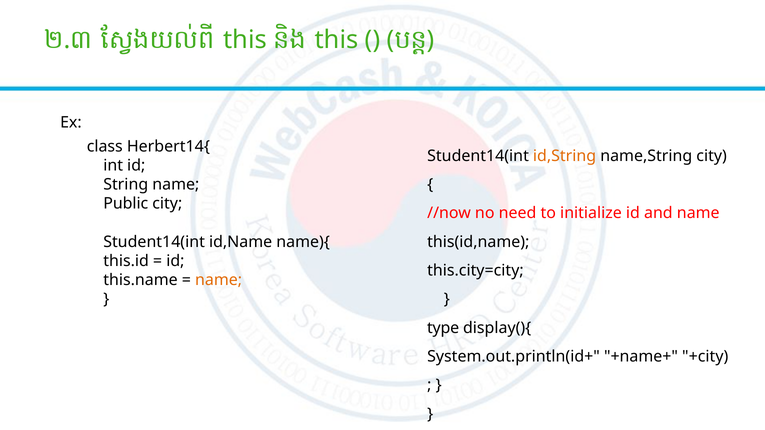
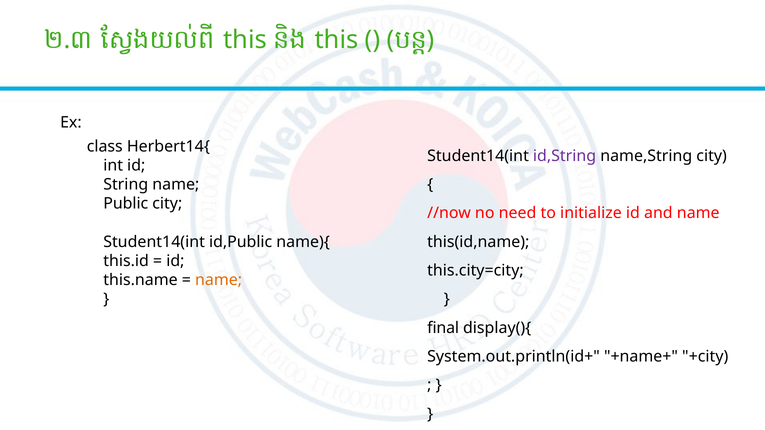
id,String colour: orange -> purple (565, 156)
id,Name: id,Name -> id,Public (241, 242)
type: type -> final (443, 328)
